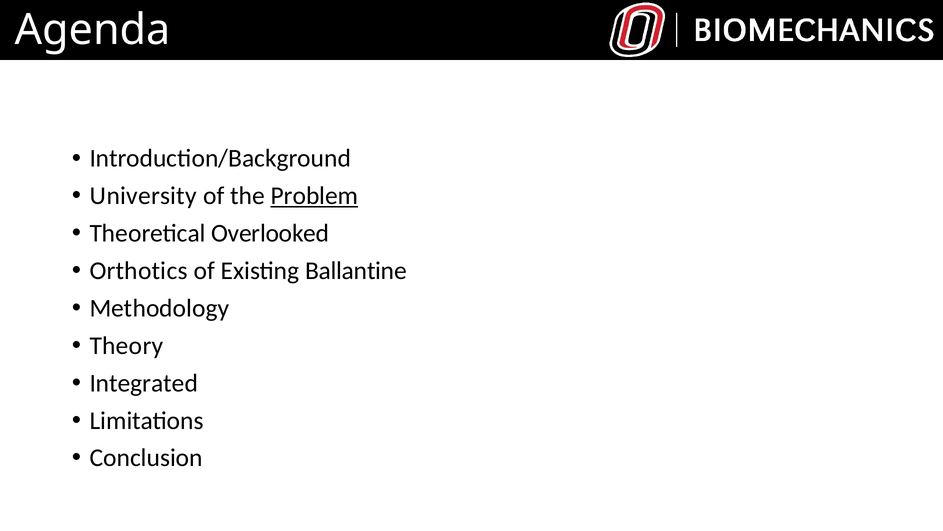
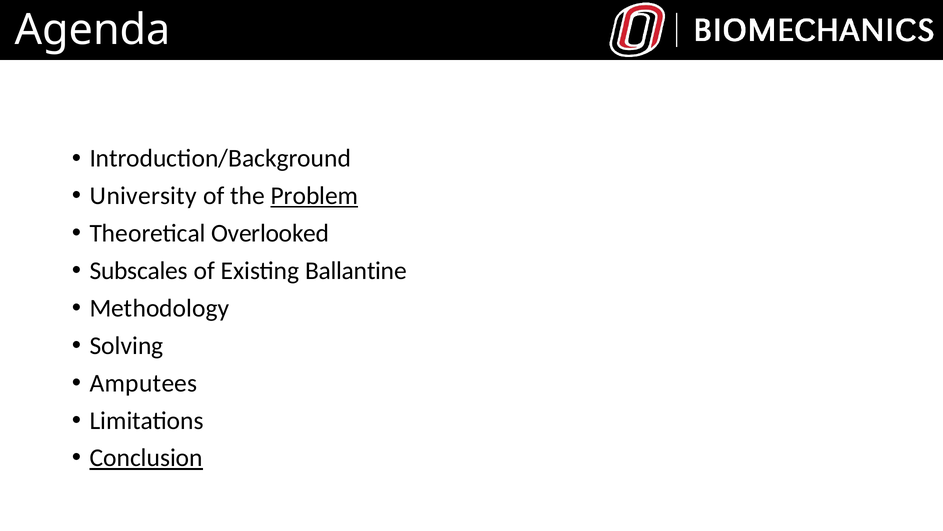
Orthotics: Orthotics -> Subscales (139, 271)
Theory: Theory -> Solving (127, 345)
Integrated: Integrated -> Amputees (144, 383)
Conclusion underline: none -> present (146, 458)
